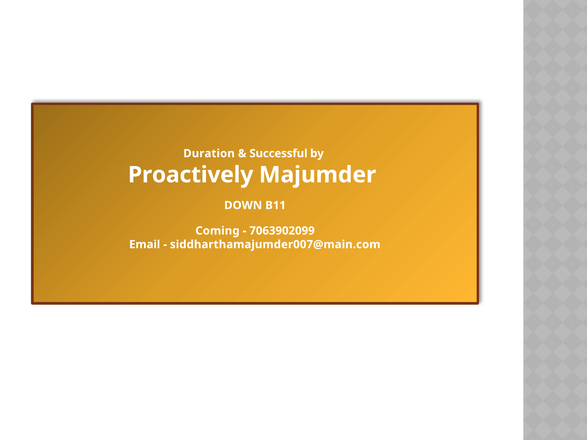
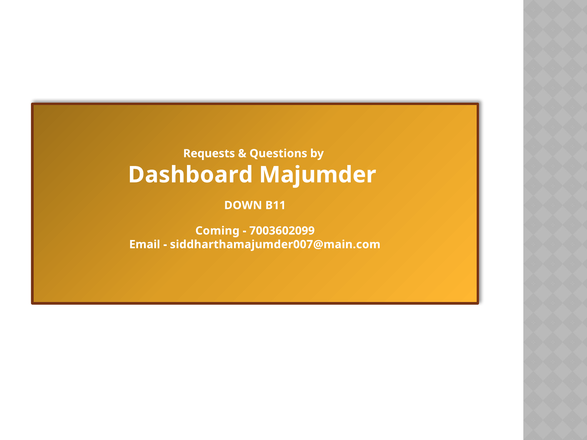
Duration: Duration -> Requests (209, 154)
Successful: Successful -> Questions (278, 154)
Proactively: Proactively -> Dashboard (190, 175)
7063902099: 7063902099 -> 7003602099 (282, 231)
